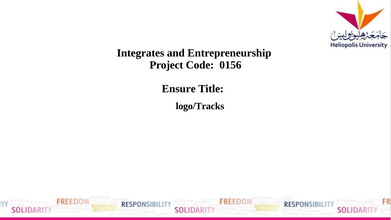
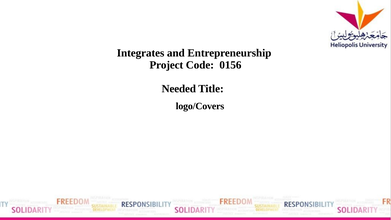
Ensure: Ensure -> Needed (179, 89)
logo/Tracks: logo/Tracks -> logo/Covers (200, 106)
